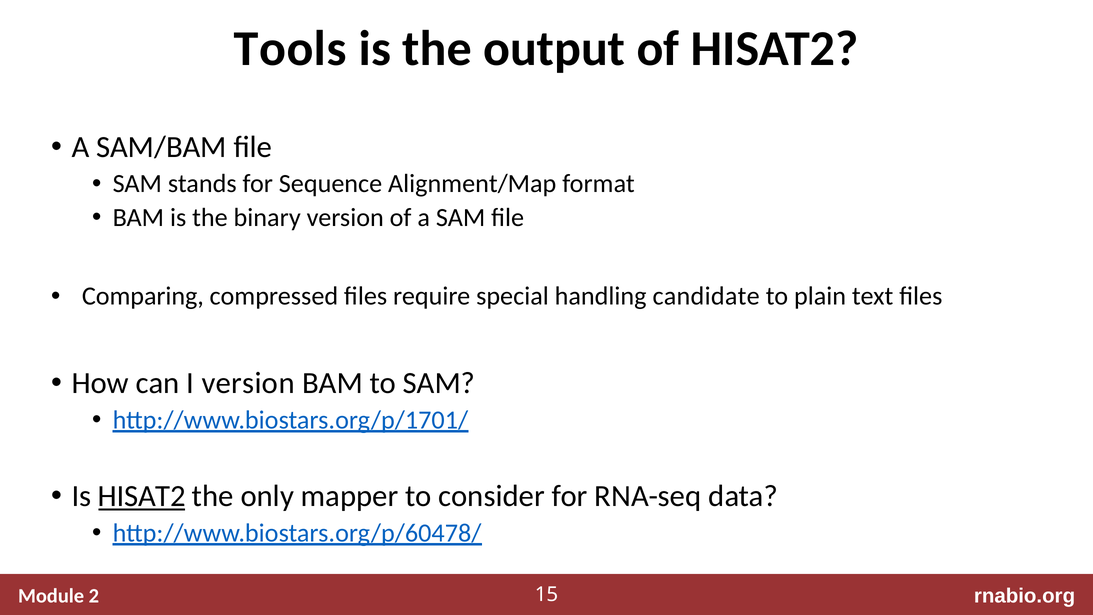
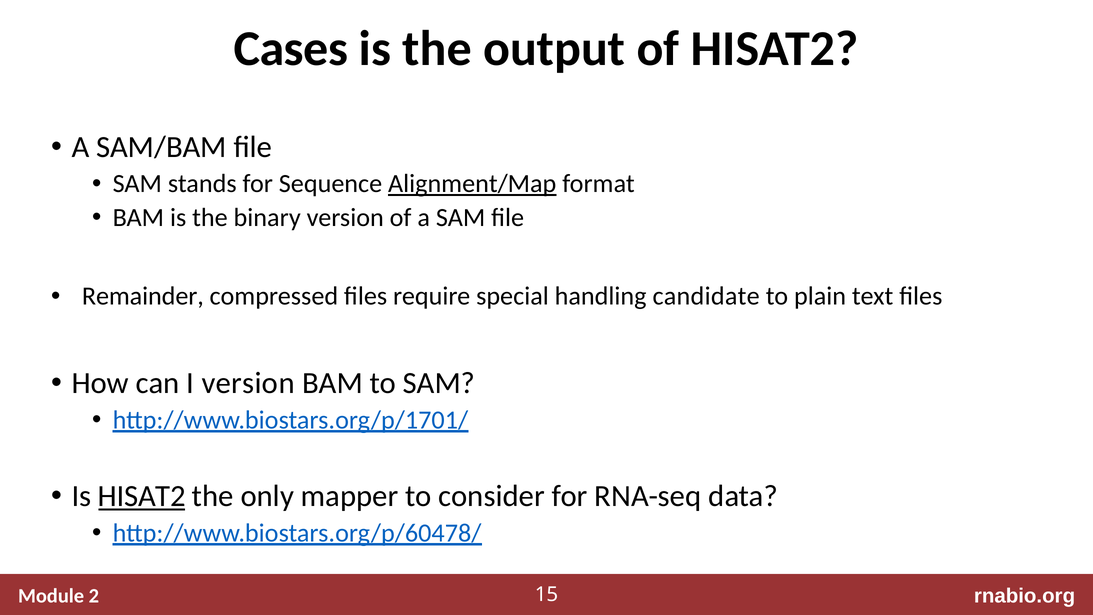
Tools: Tools -> Cases (291, 49)
Alignment/Map underline: none -> present (472, 184)
Comparing: Comparing -> Remainder (143, 296)
